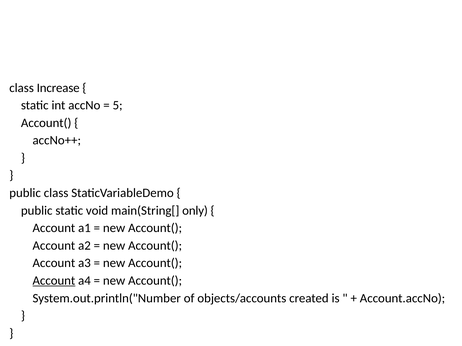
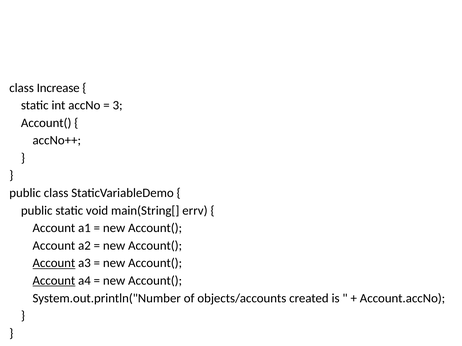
5: 5 -> 3 (118, 105)
only: only -> errv (195, 211)
Account underline: none -> present (54, 263)
